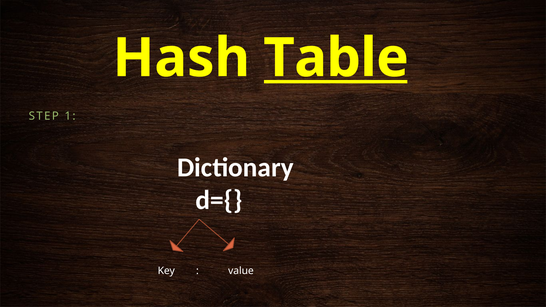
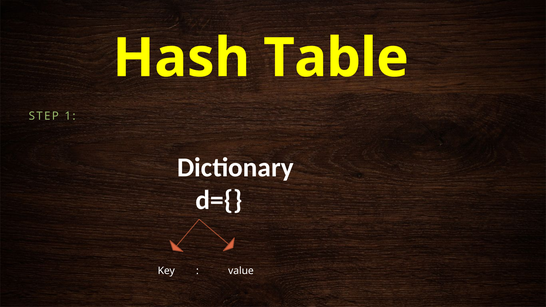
Table underline: present -> none (336, 58)
